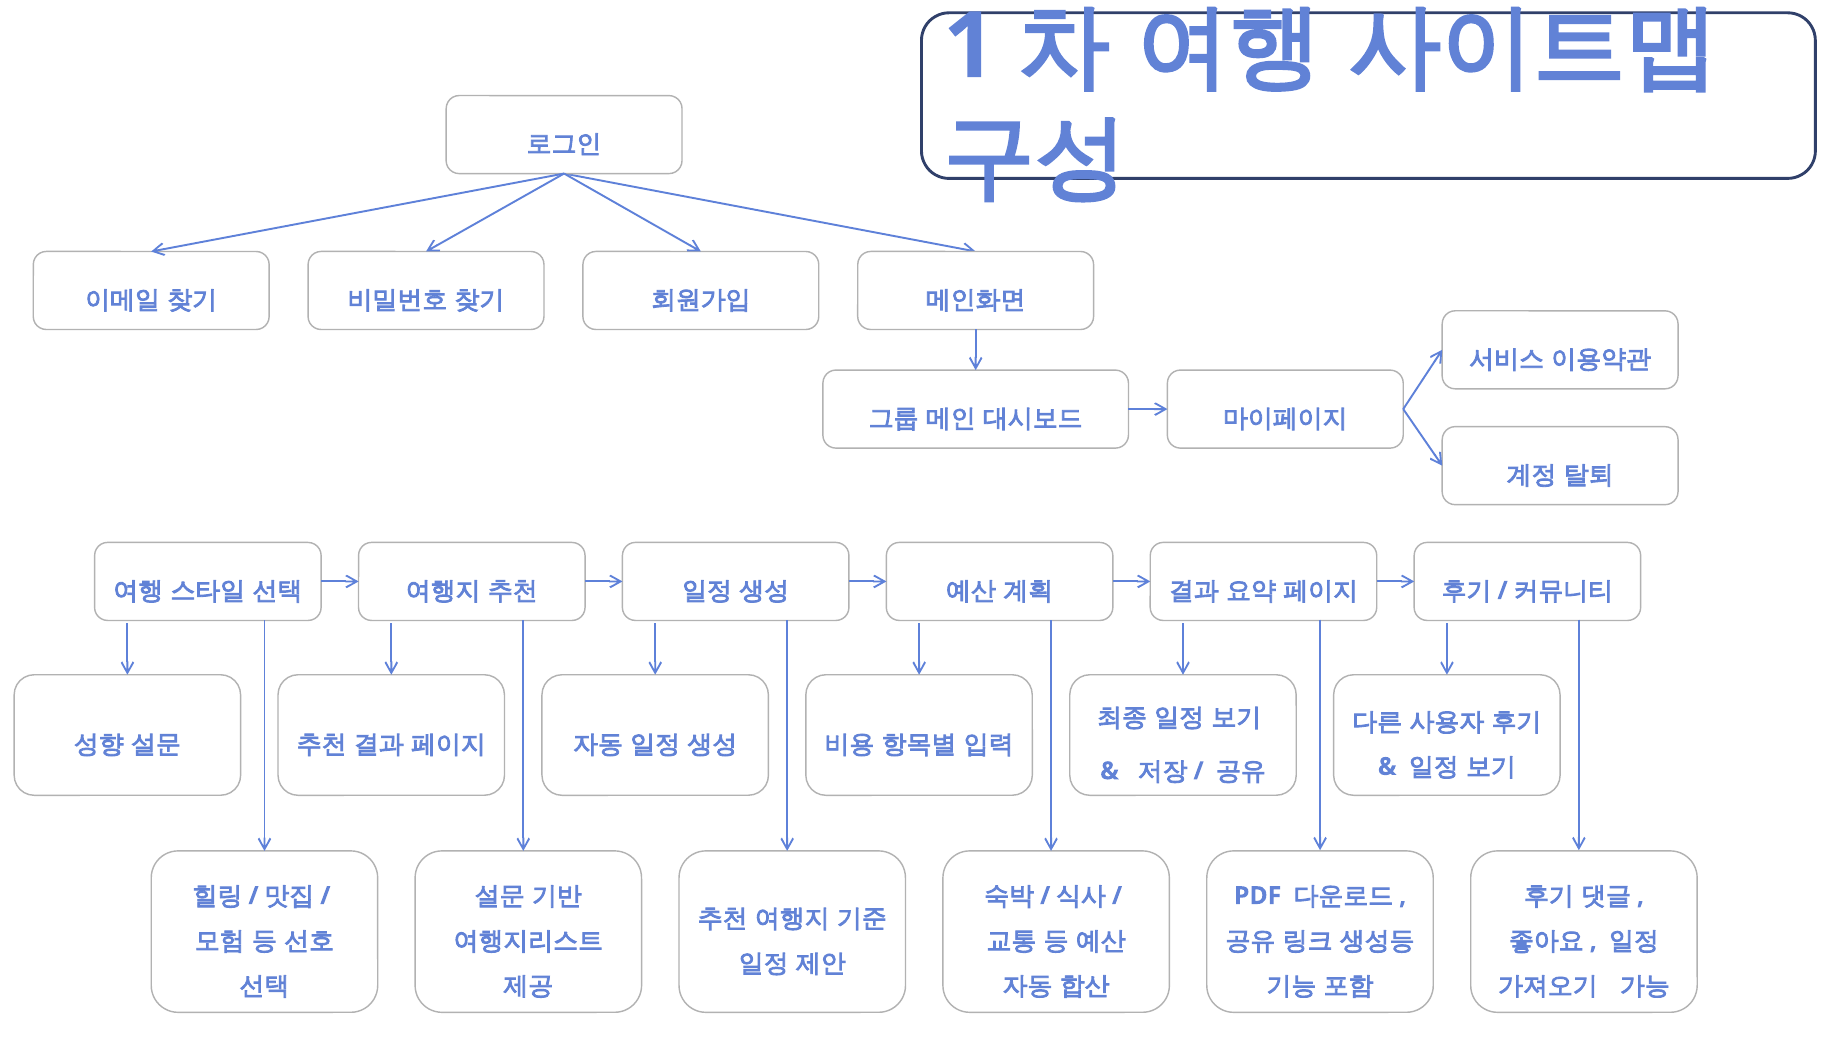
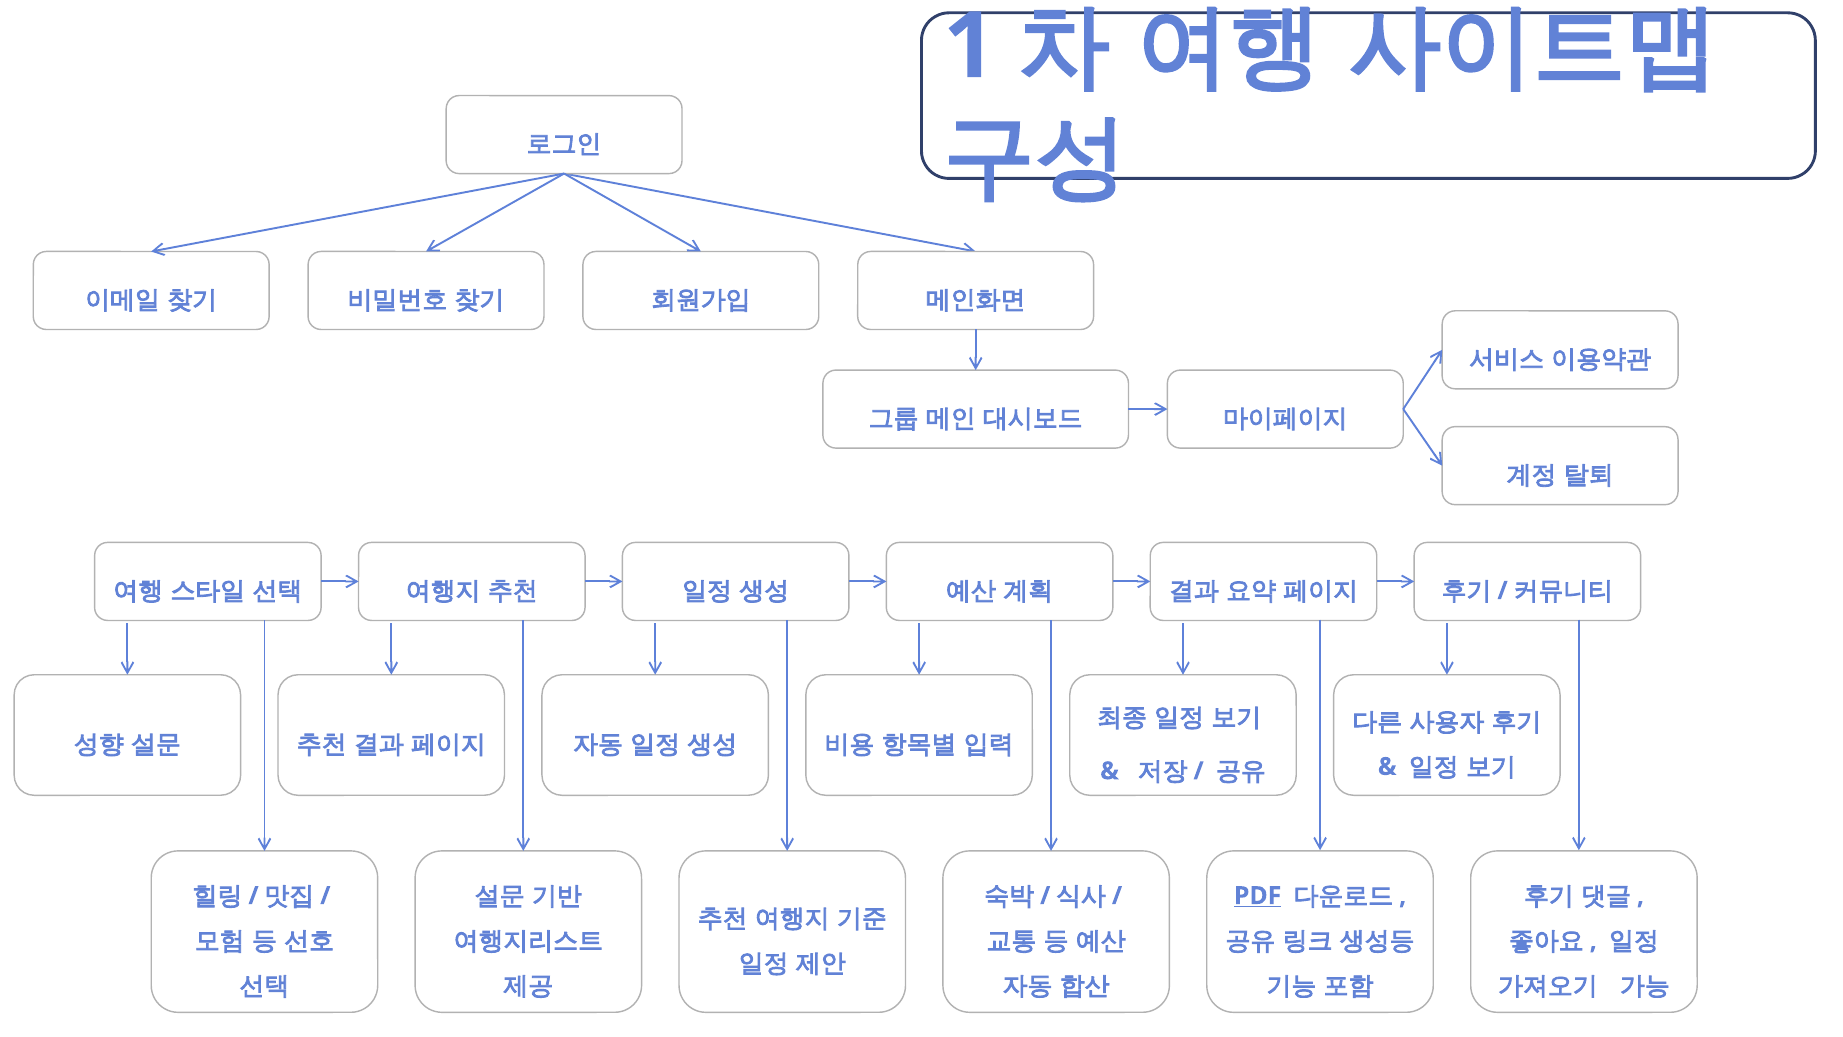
PDF underline: none -> present (1258, 896)
